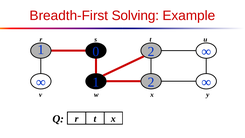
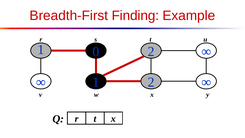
Solving: Solving -> Finding (135, 15)
